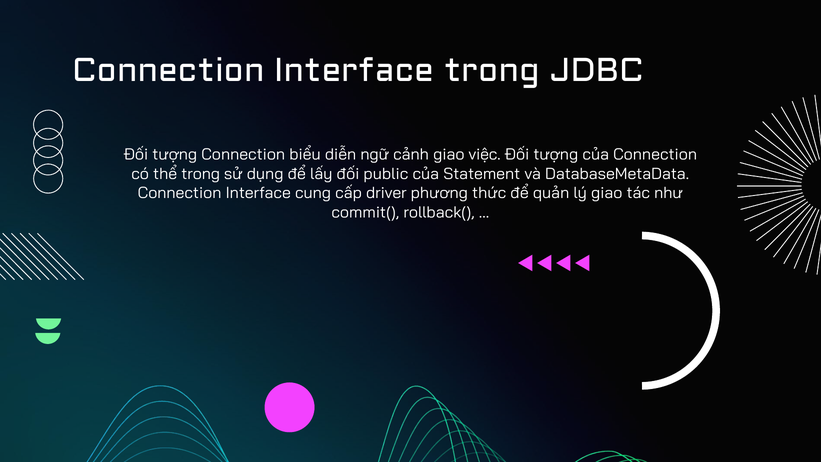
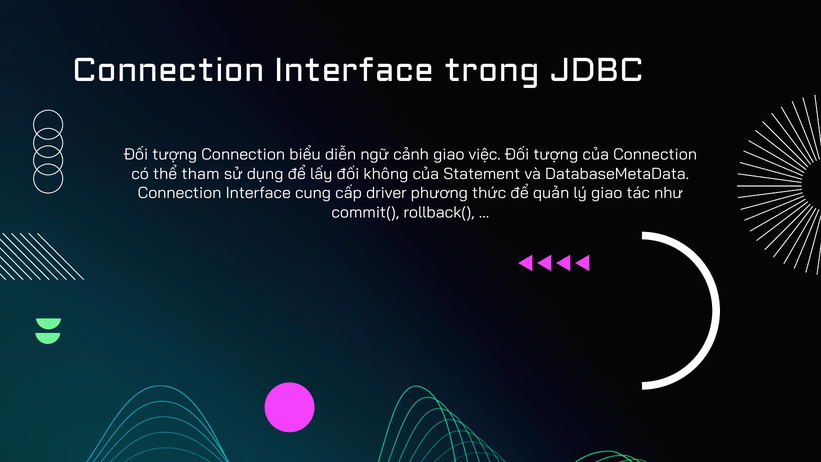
thể trong: trong -> tham (201, 174)
public: public -> không (386, 174)
